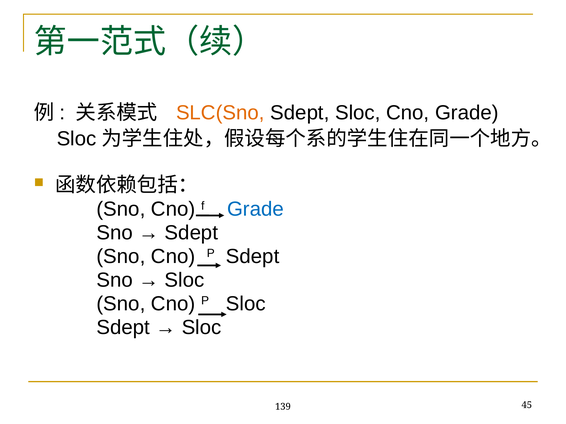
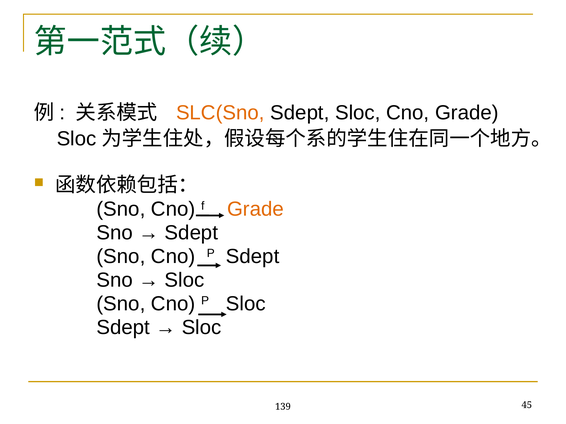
Grade colour: blue -> orange (255, 209)
